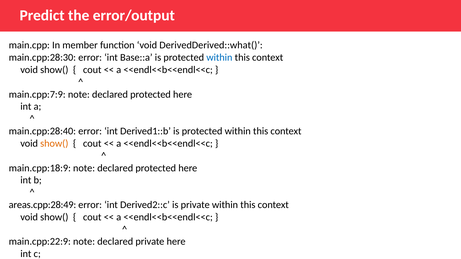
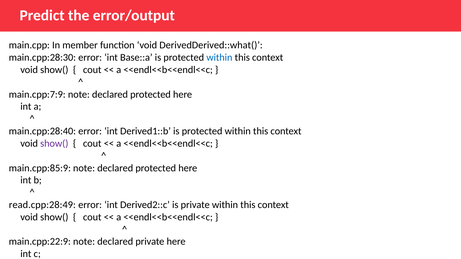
show( colour: orange -> purple (54, 144)
main.cpp:18:9: main.cpp:18:9 -> main.cpp:85:9 (40, 168)
areas.cpp:28:49: areas.cpp:28:49 -> read.cpp:28:49 (42, 205)
